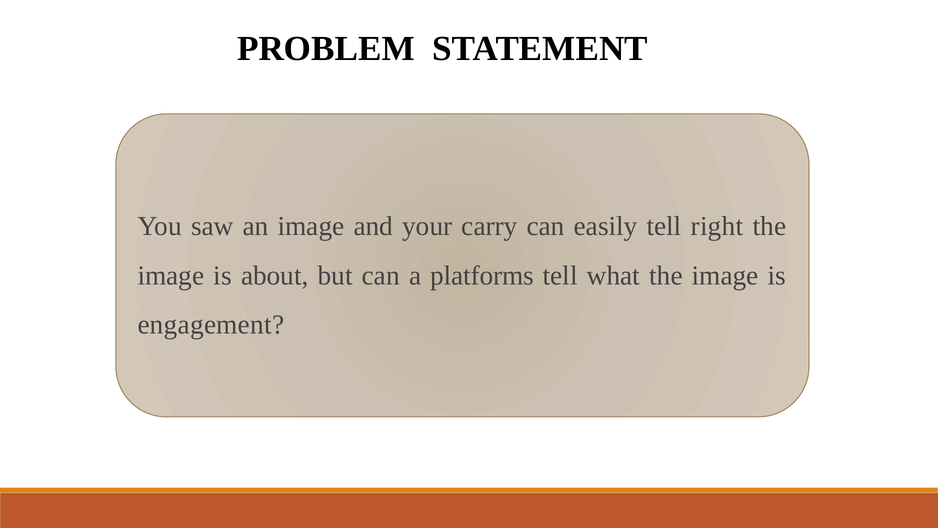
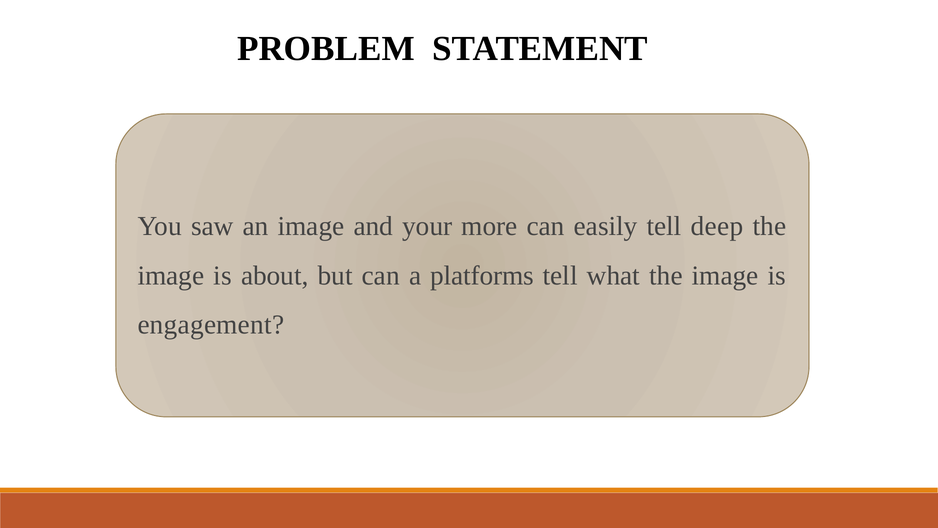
carry: carry -> more (490, 226)
right: right -> deep (717, 226)
